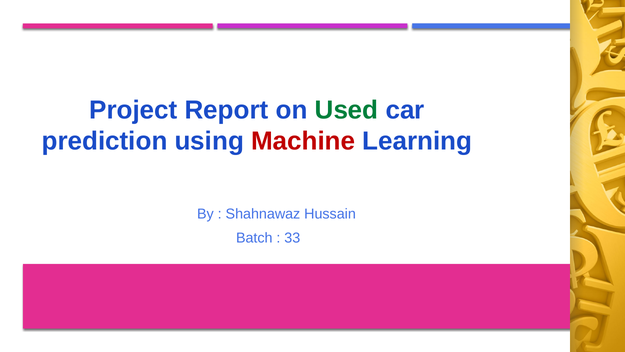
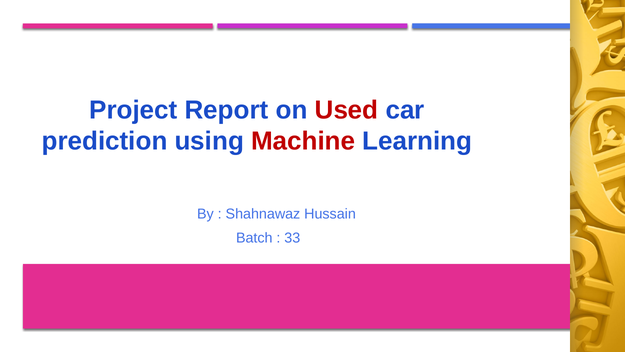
Used colour: green -> red (347, 110)
